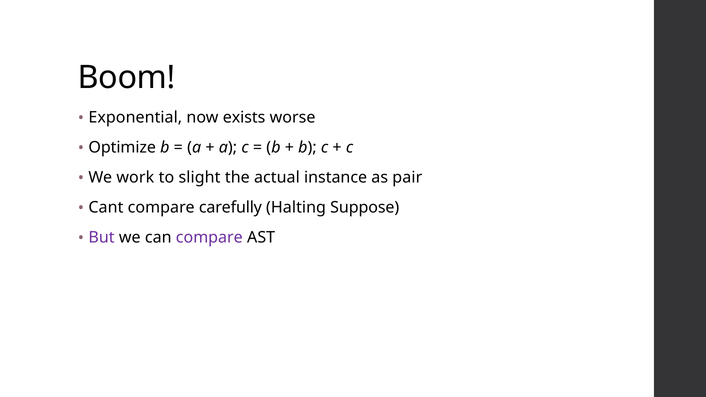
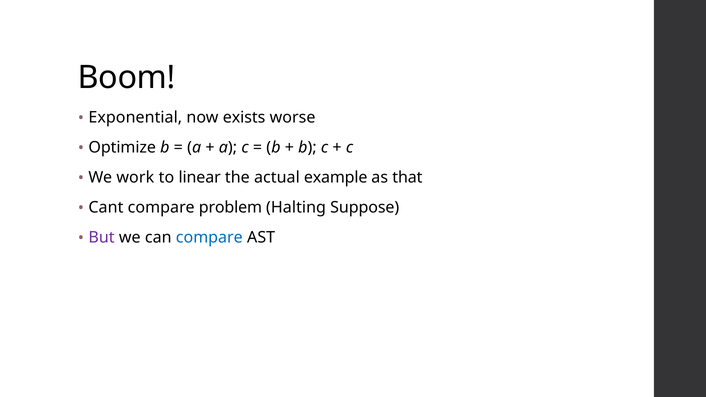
slight: slight -> linear (200, 178)
instance: instance -> example (336, 178)
pair: pair -> that (407, 178)
carefully: carefully -> problem (230, 208)
compare colour: purple -> blue (209, 238)
